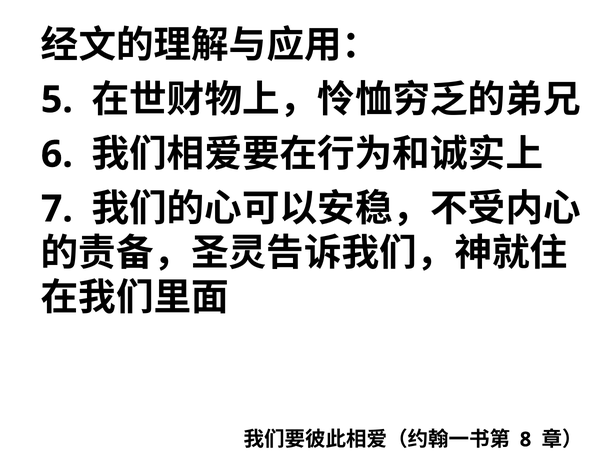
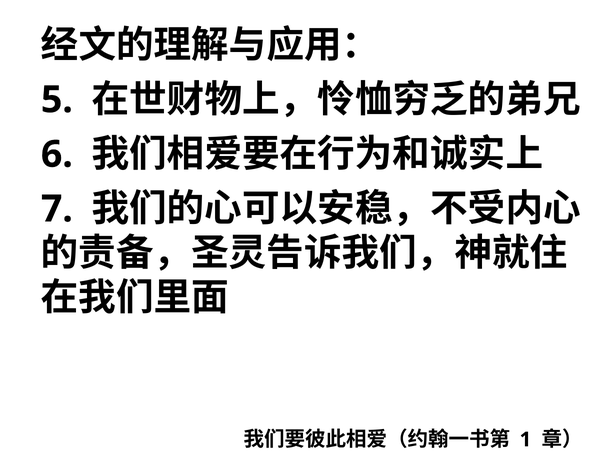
8: 8 -> 1 (525, 440)
